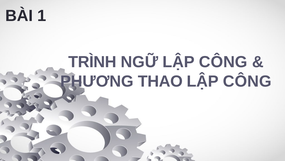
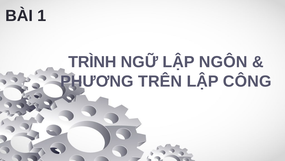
NGỮ LẬP CÔNG: CÔNG -> NGÔN (223, 62)
THAO: THAO -> TRÊN (160, 81)
